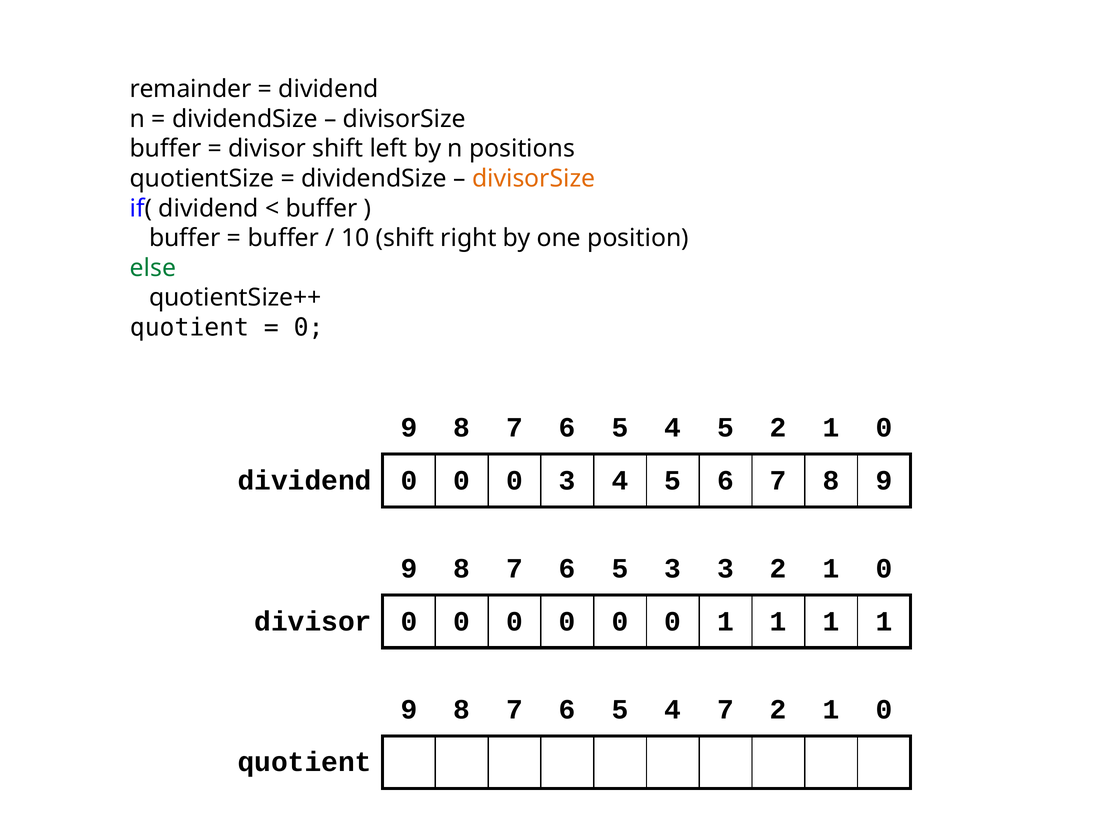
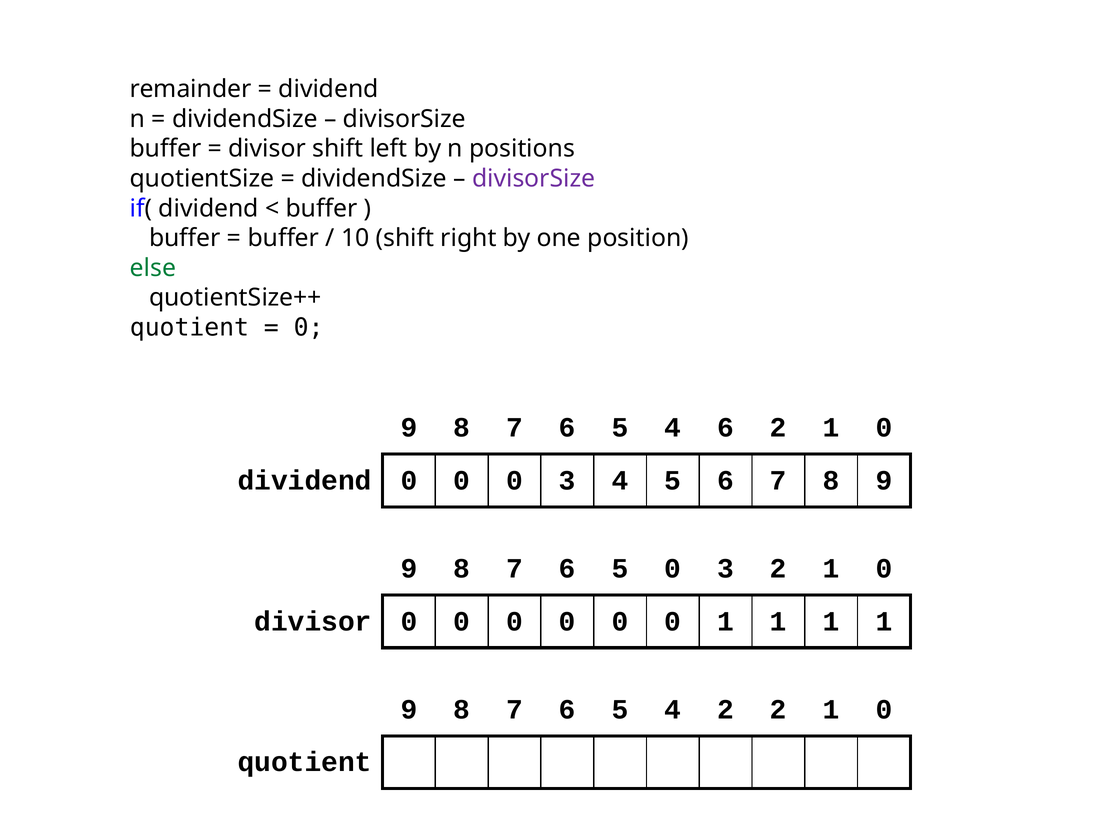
divisorSize colour: orange -> purple (534, 179)
5 4 5: 5 -> 6 (726, 428)
5 3: 3 -> 0 (673, 568)
4 7: 7 -> 2 (726, 709)
